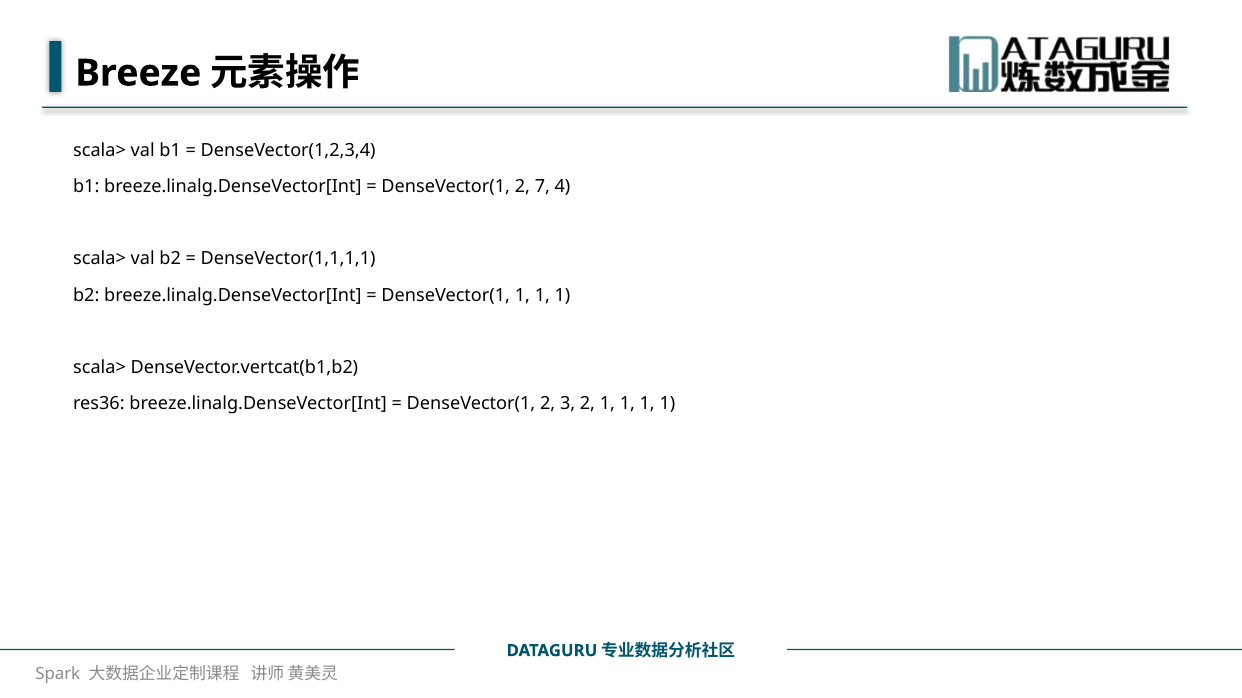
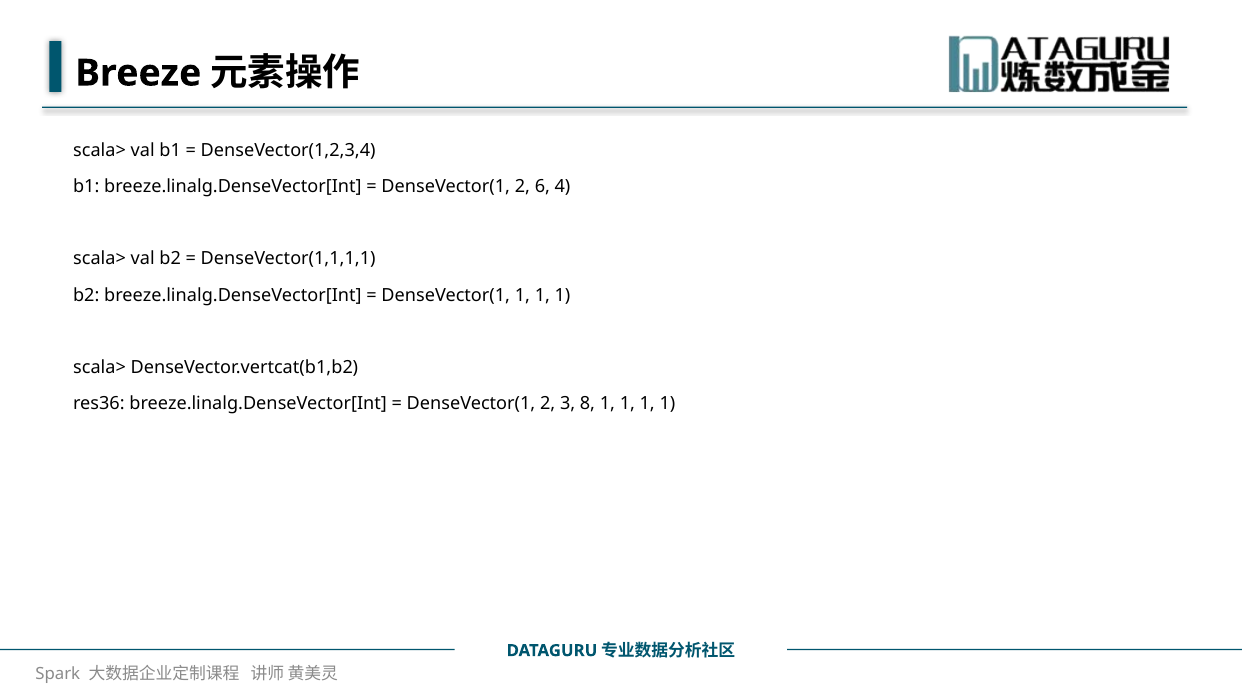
7: 7 -> 6 (542, 187)
3 2: 2 -> 8 (587, 404)
